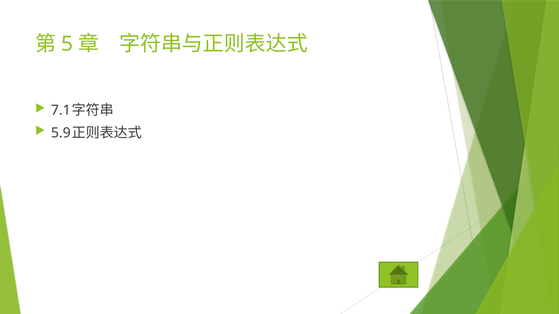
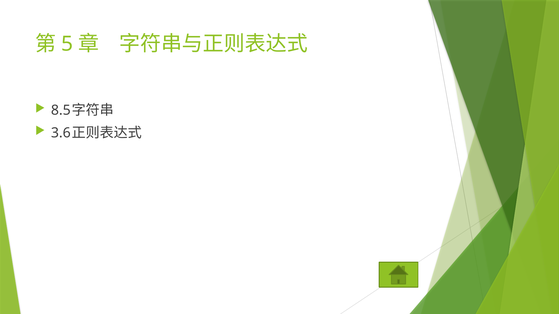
7.1: 7.1 -> 8.5 (61, 111)
5.9: 5.9 -> 3.6 (61, 133)
